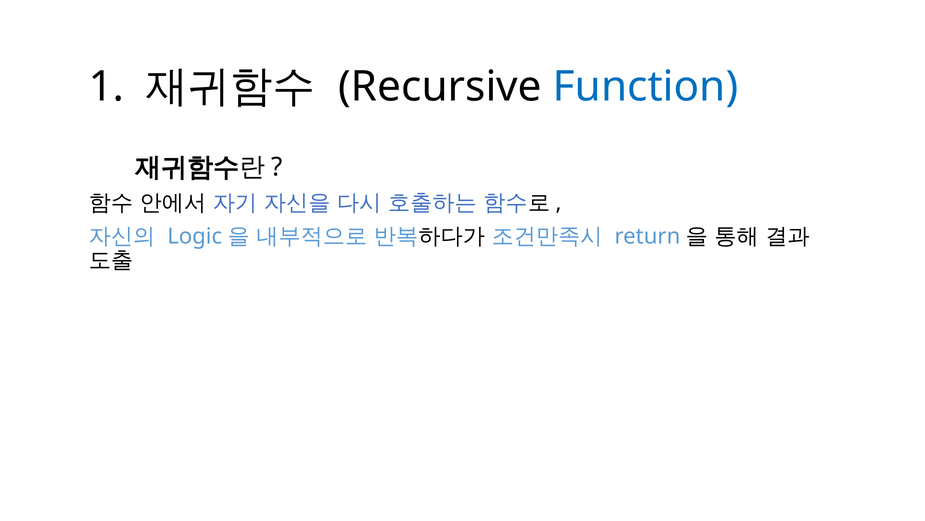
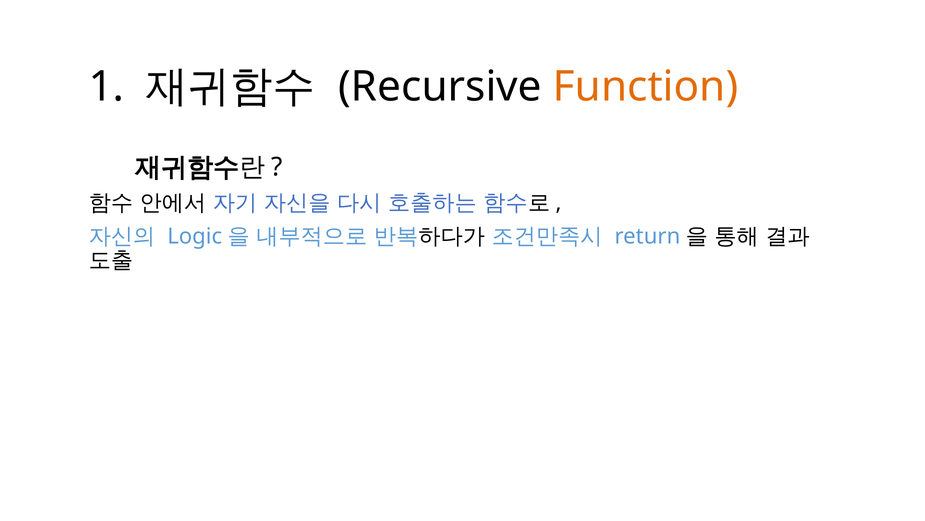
Function colour: blue -> orange (646, 86)
